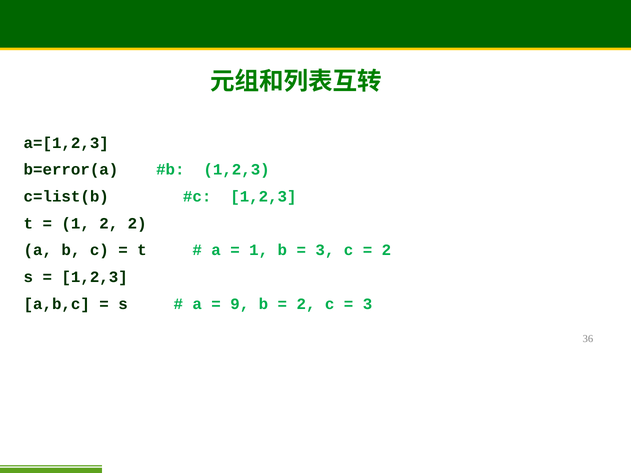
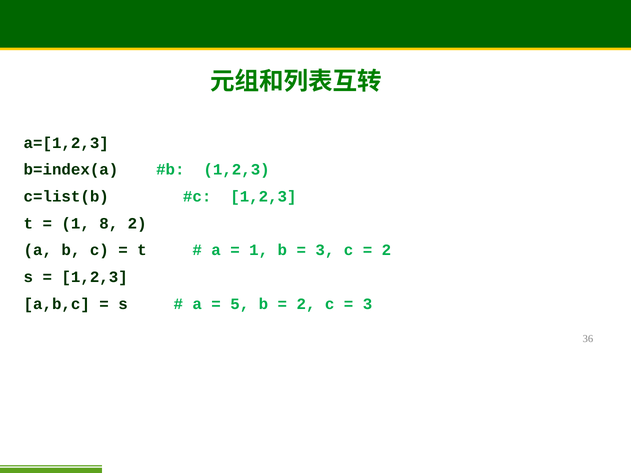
b=error(a: b=error(a -> b=index(a (71, 170)
1 2: 2 -> 8 (109, 223)
9: 9 -> 5 (240, 304)
